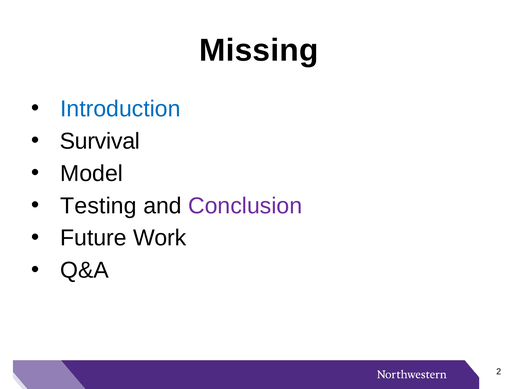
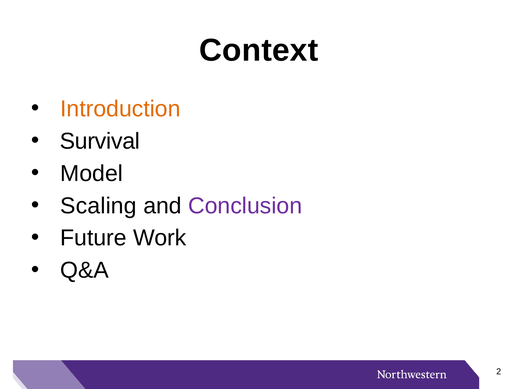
Missing: Missing -> Context (259, 50)
Introduction colour: blue -> orange (120, 109)
Testing: Testing -> Scaling (98, 205)
